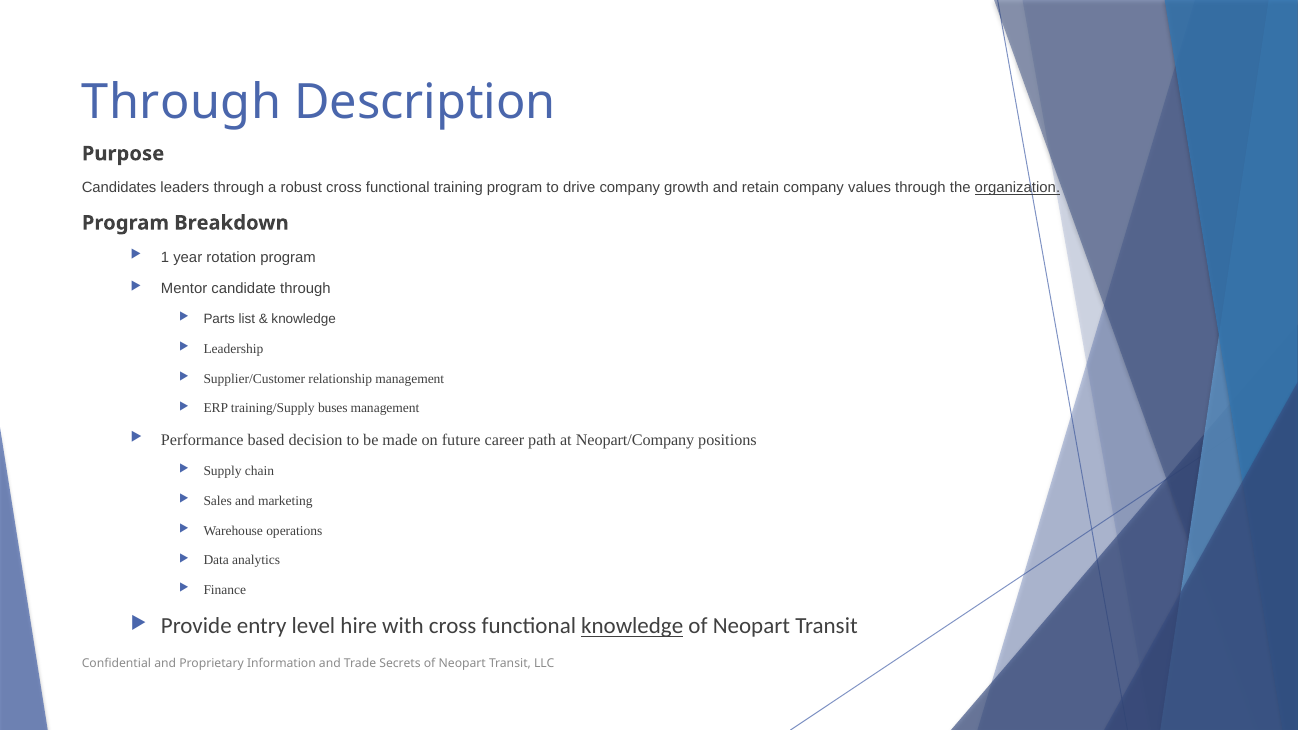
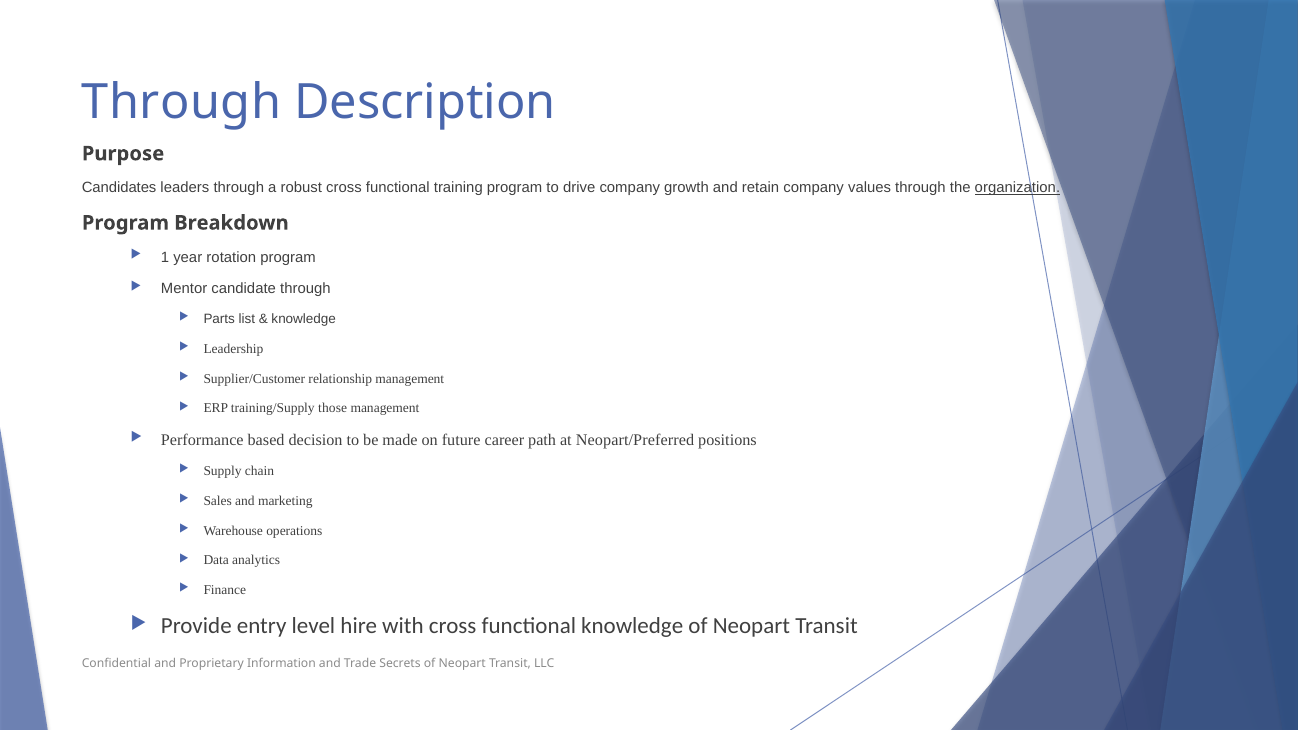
buses: buses -> those (333, 408)
Neopart/Company: Neopart/Company -> Neopart/Preferred (635, 440)
knowledge underline: present -> none (632, 626)
